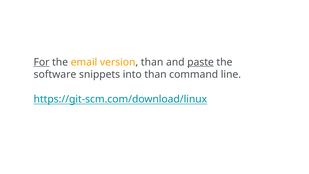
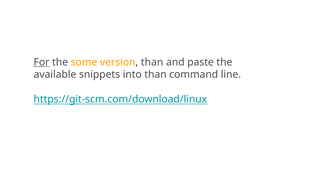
email: email -> some (84, 62)
paste underline: present -> none (201, 62)
software: software -> available (55, 74)
